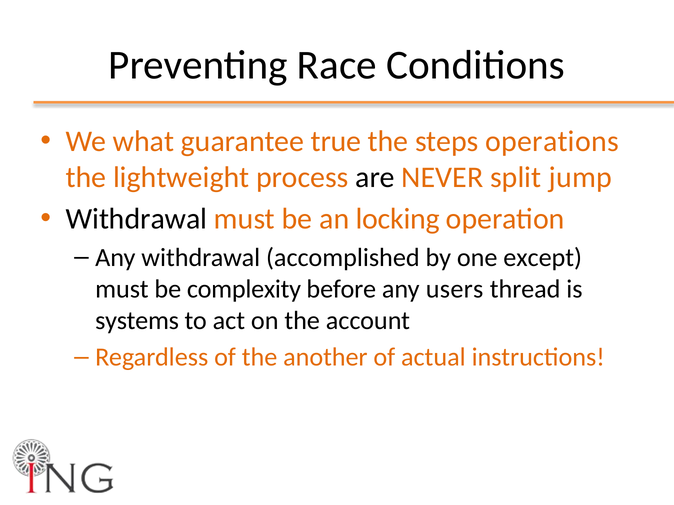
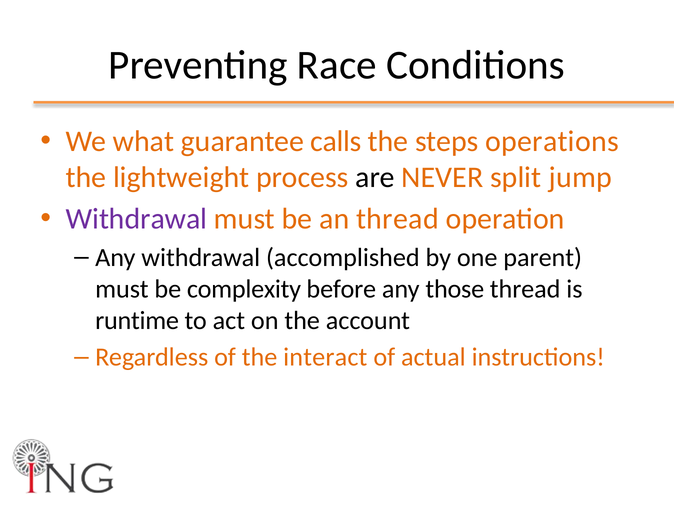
true: true -> calls (336, 141)
Withdrawal colour: black -> purple (136, 219)
an locking: locking -> thread (397, 219)
except: except -> parent (543, 258)
users: users -> those (455, 289)
systems: systems -> runtime (137, 321)
another: another -> interact (325, 358)
